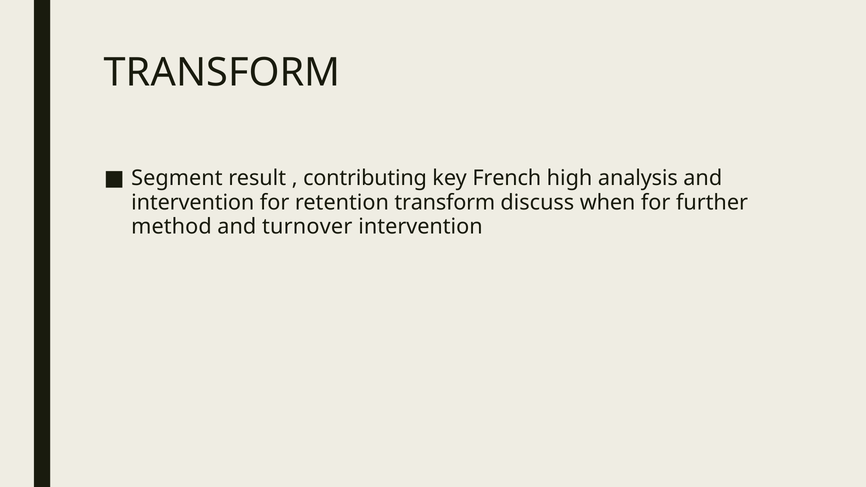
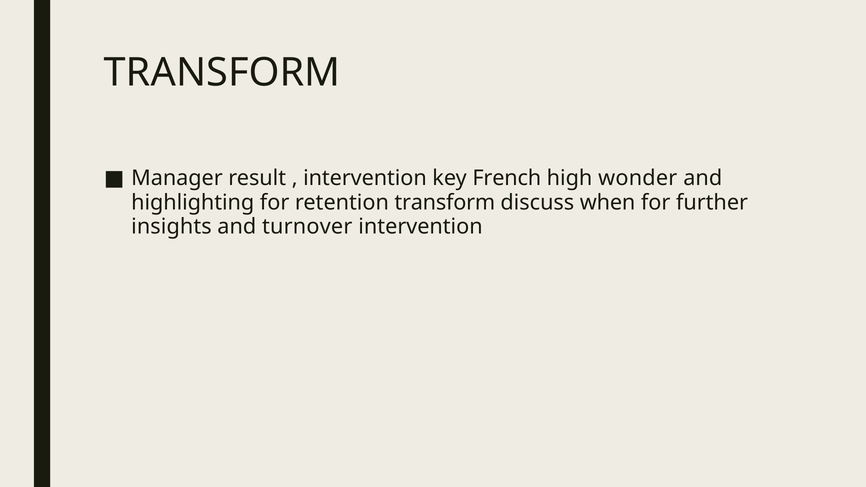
Segment: Segment -> Manager (177, 178)
contributing: contributing -> intervention (365, 178)
analysis: analysis -> wonder (638, 178)
intervention: intervention -> highlighting (193, 202)
method: method -> insights (171, 227)
